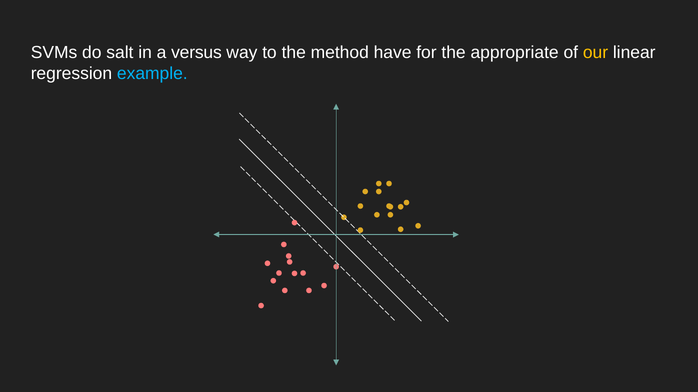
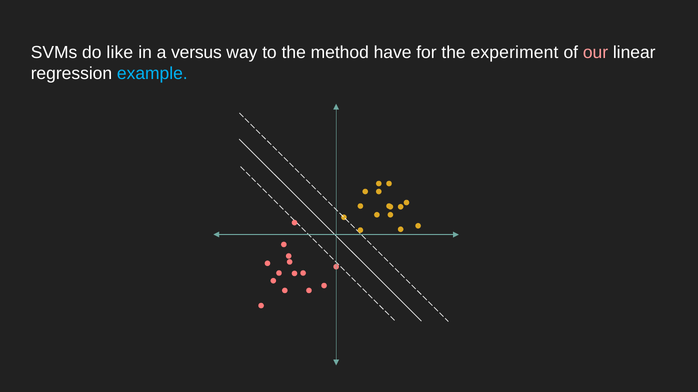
salt: salt -> like (120, 53)
appropriate: appropriate -> experiment (515, 53)
our colour: yellow -> pink (596, 53)
